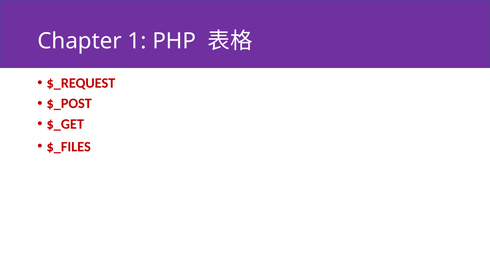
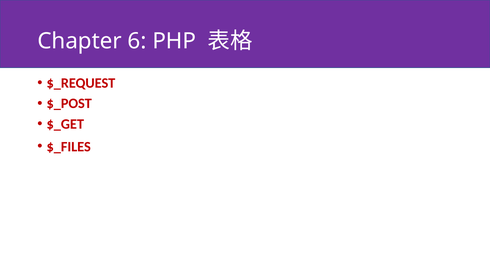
1: 1 -> 6 (137, 41)
